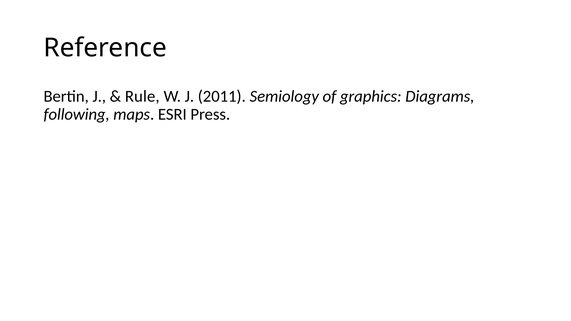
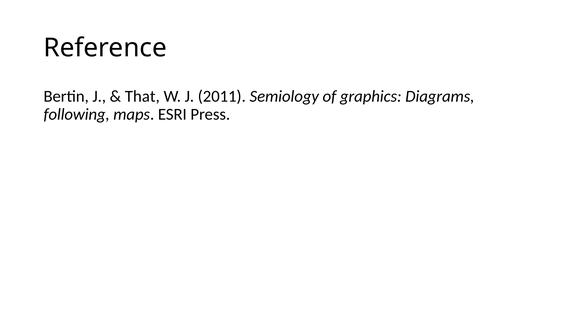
Rule: Rule -> That (142, 97)
